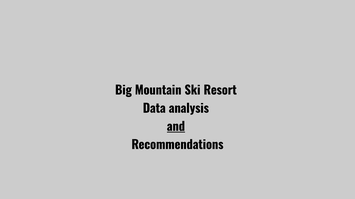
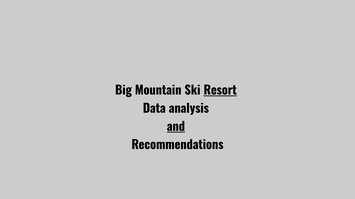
Resort underline: none -> present (220, 91)
